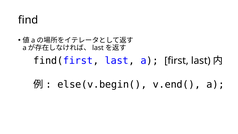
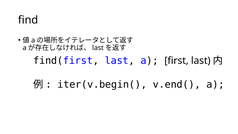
else(v.begin(: else(v.begin( -> iter(v.begin( (102, 84)
